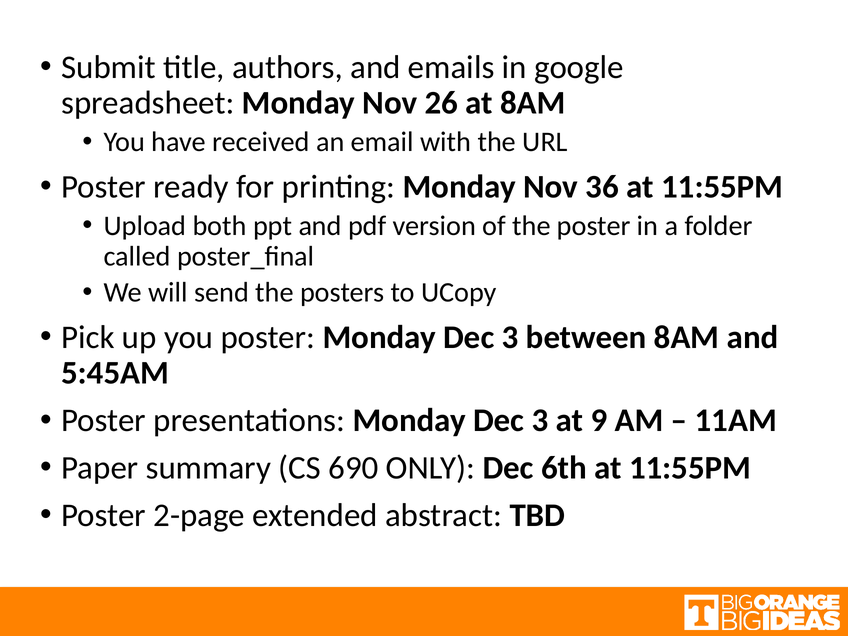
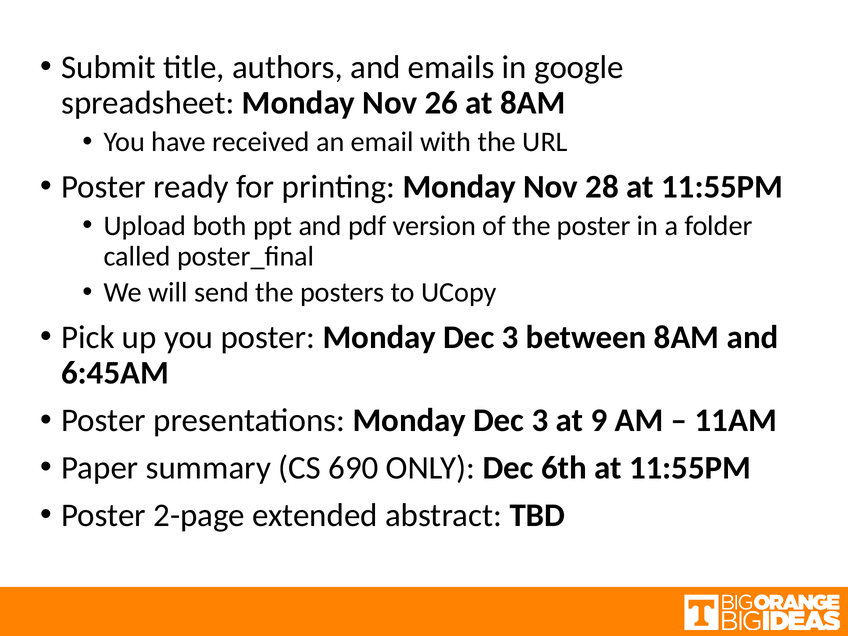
36: 36 -> 28 (602, 187)
5:45AM: 5:45AM -> 6:45AM (115, 373)
